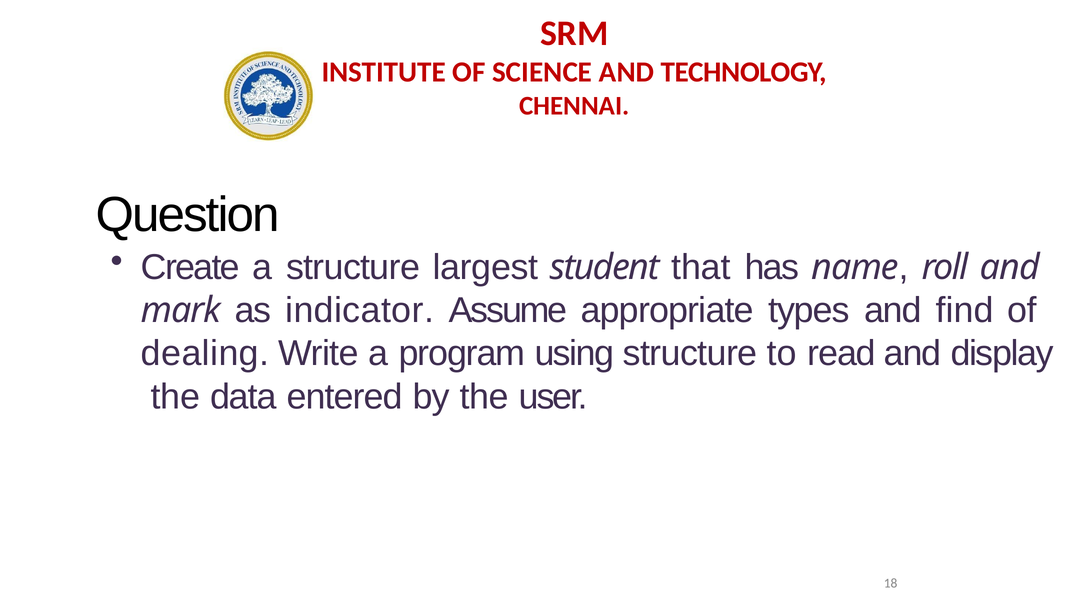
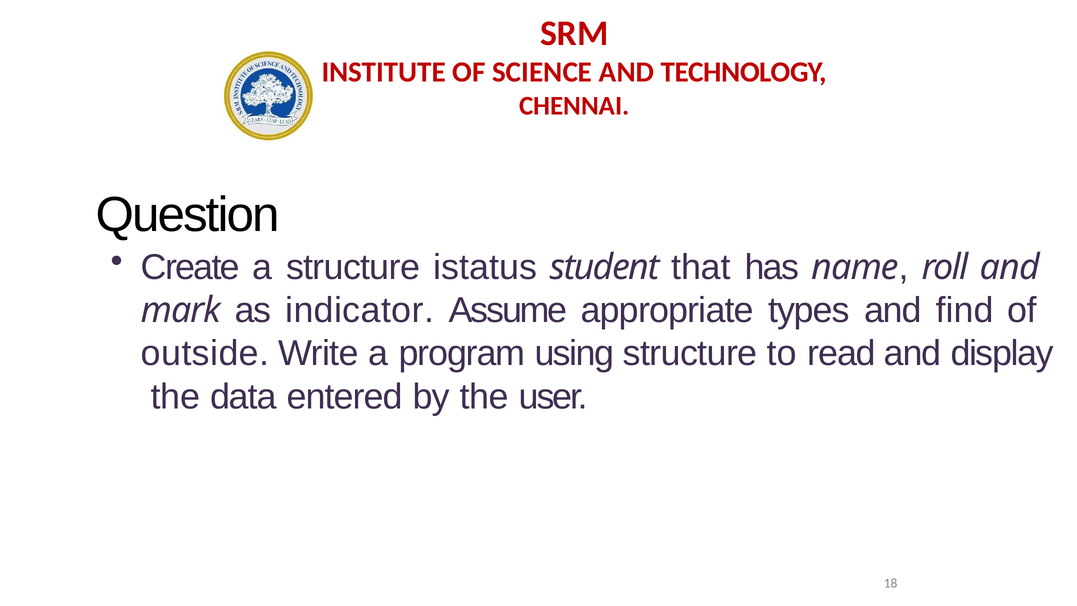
largest: largest -> istatus (485, 267)
dealing: dealing -> outside (205, 353)
